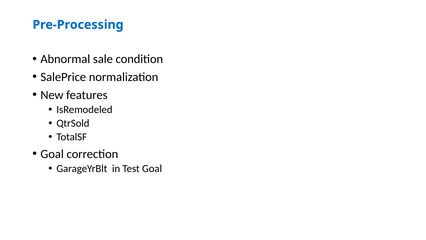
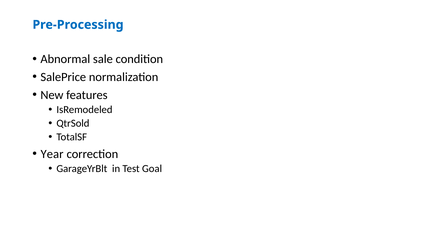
Goal: Goal -> Year (52, 154)
